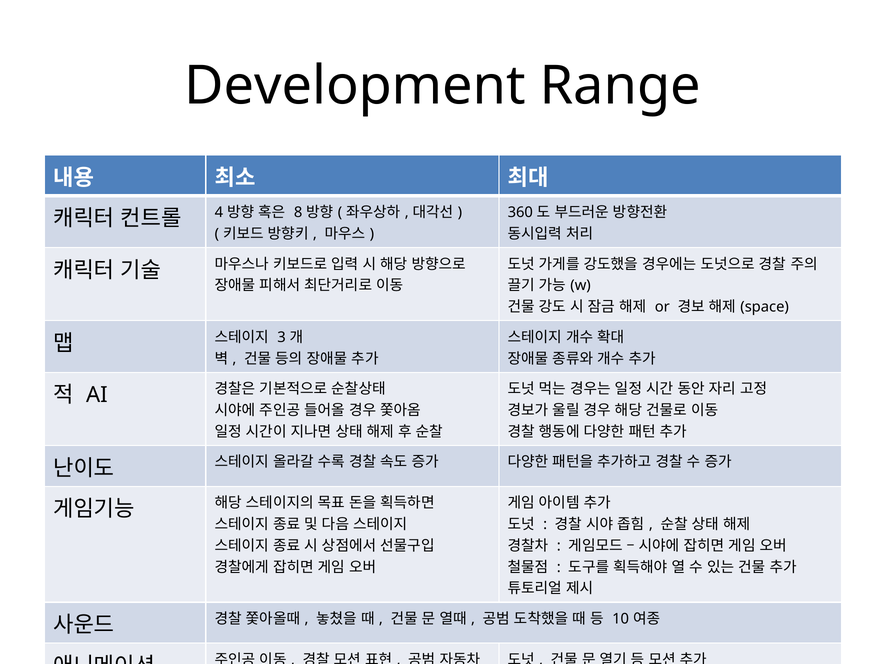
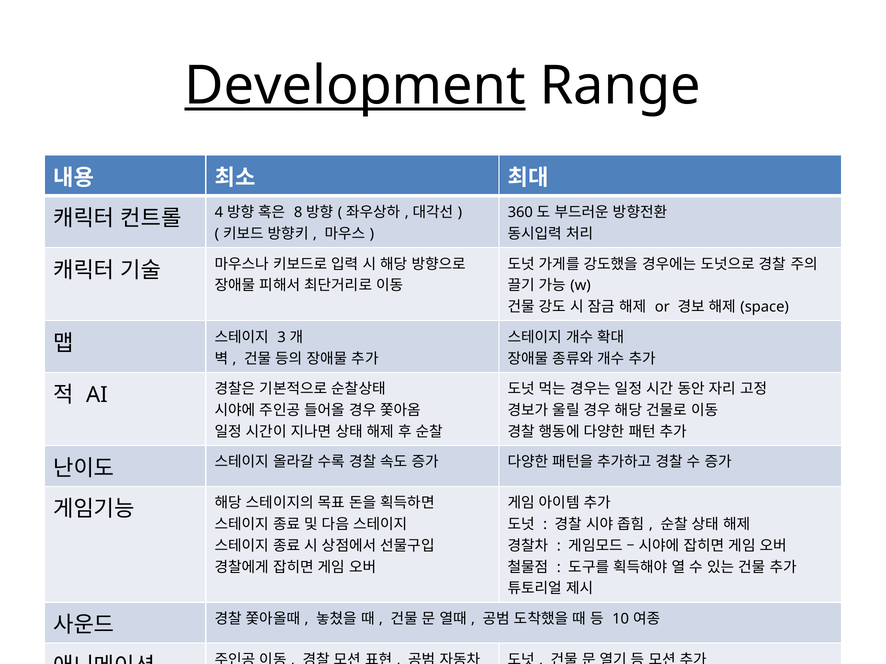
Development underline: none -> present (355, 86)
